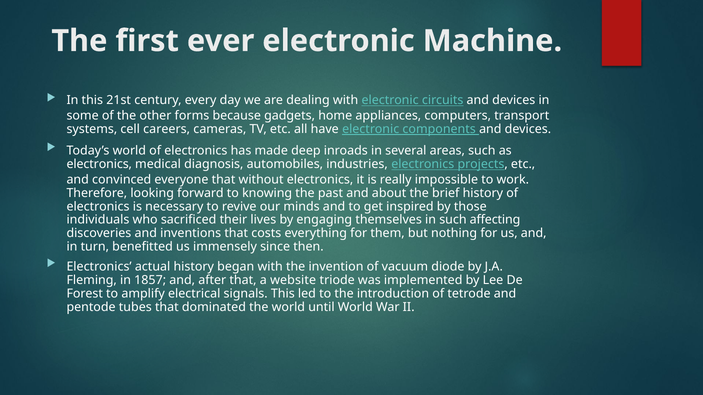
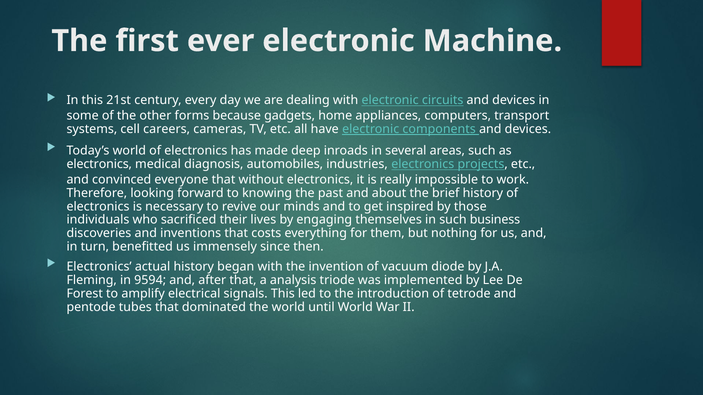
affecting: affecting -> business (495, 220)
1857: 1857 -> 9594 (150, 281)
website: website -> analysis (293, 281)
